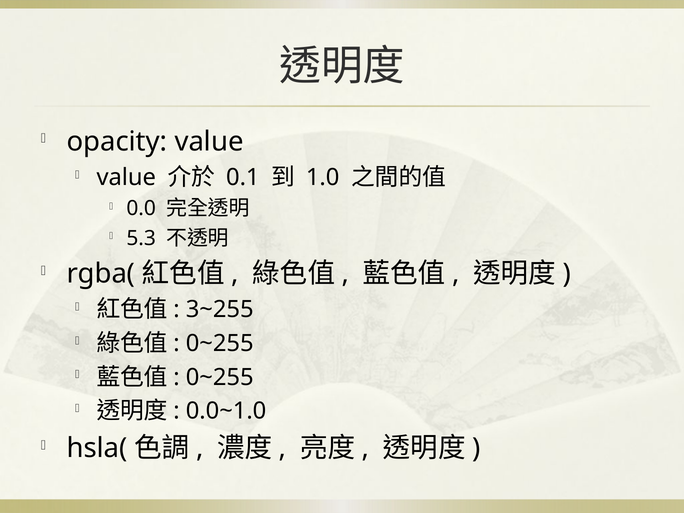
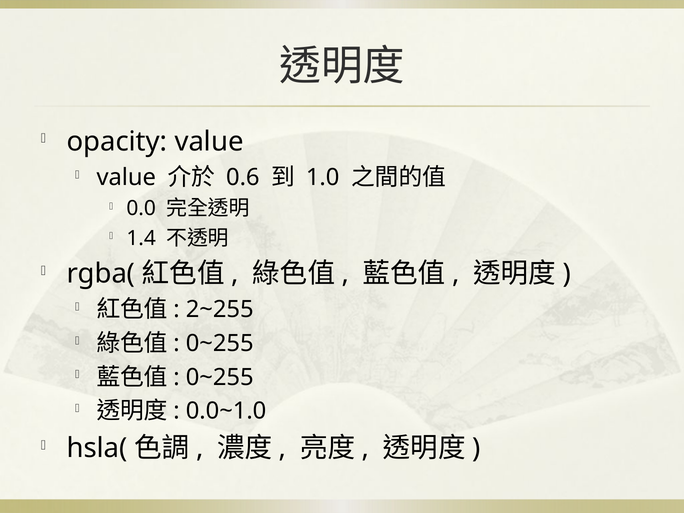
0.1: 0.1 -> 0.6 (243, 177)
5.3: 5.3 -> 1.4 (141, 238)
3~255: 3~255 -> 2~255 (220, 310)
